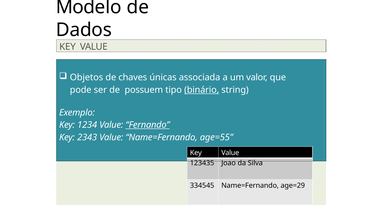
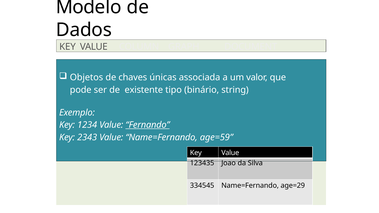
possuem: possuem -> existente (144, 90)
binário underline: present -> none (202, 90)
age=55: age=55 -> age=59 (216, 137)
